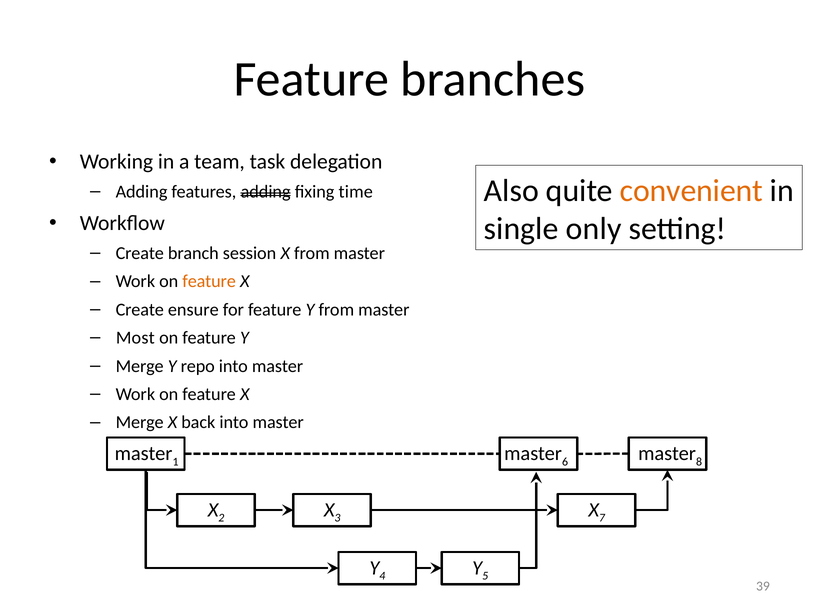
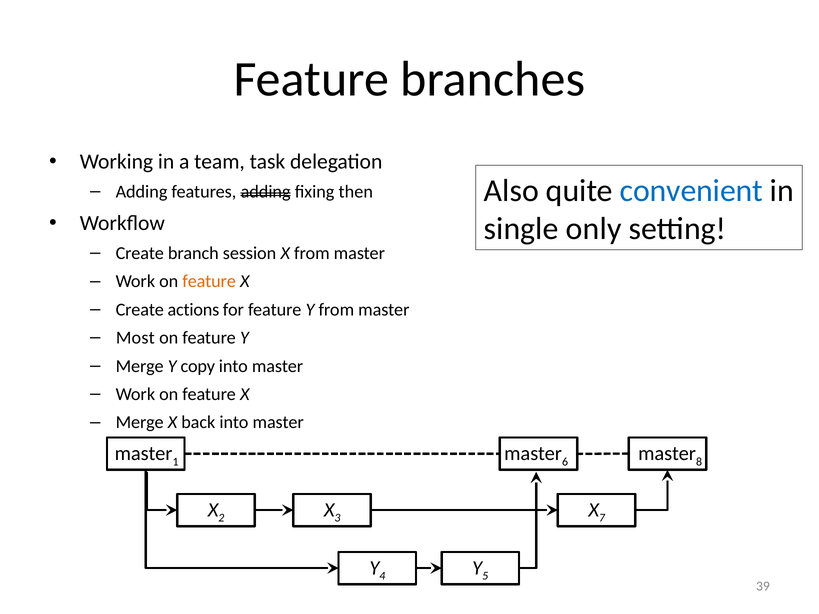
convenient colour: orange -> blue (691, 191)
time: time -> then (356, 192)
ensure: ensure -> actions (193, 310)
repo: repo -> copy (198, 366)
